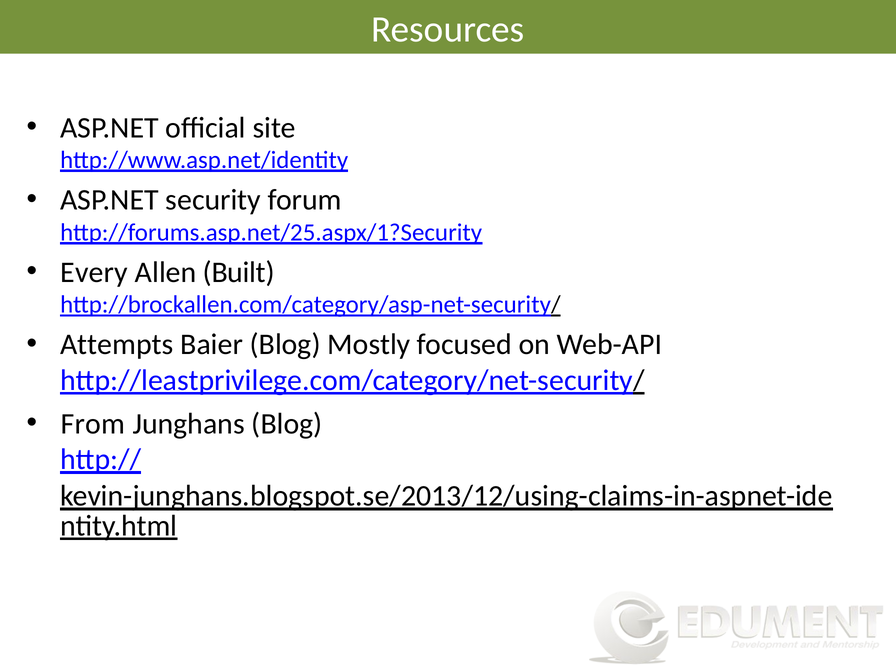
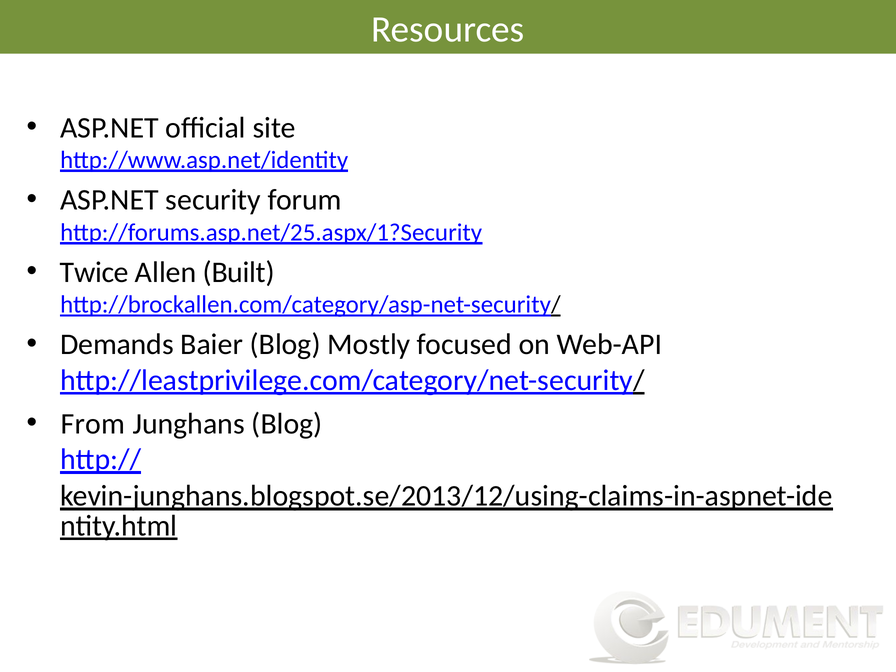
Every: Every -> Twice (94, 272)
Attempts: Attempts -> Demands (117, 344)
